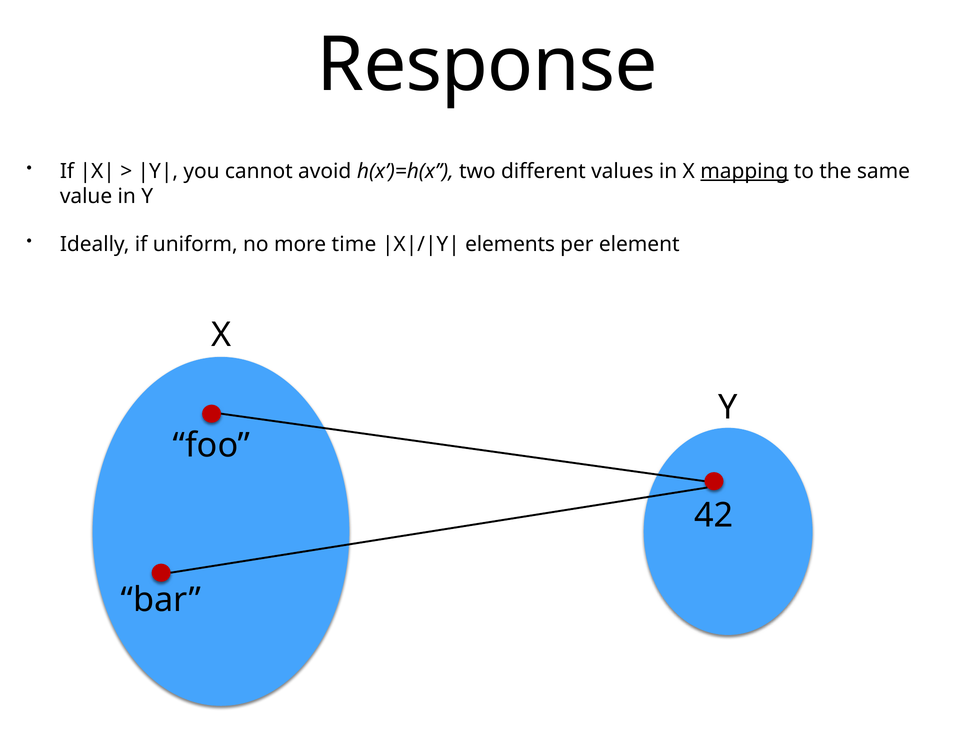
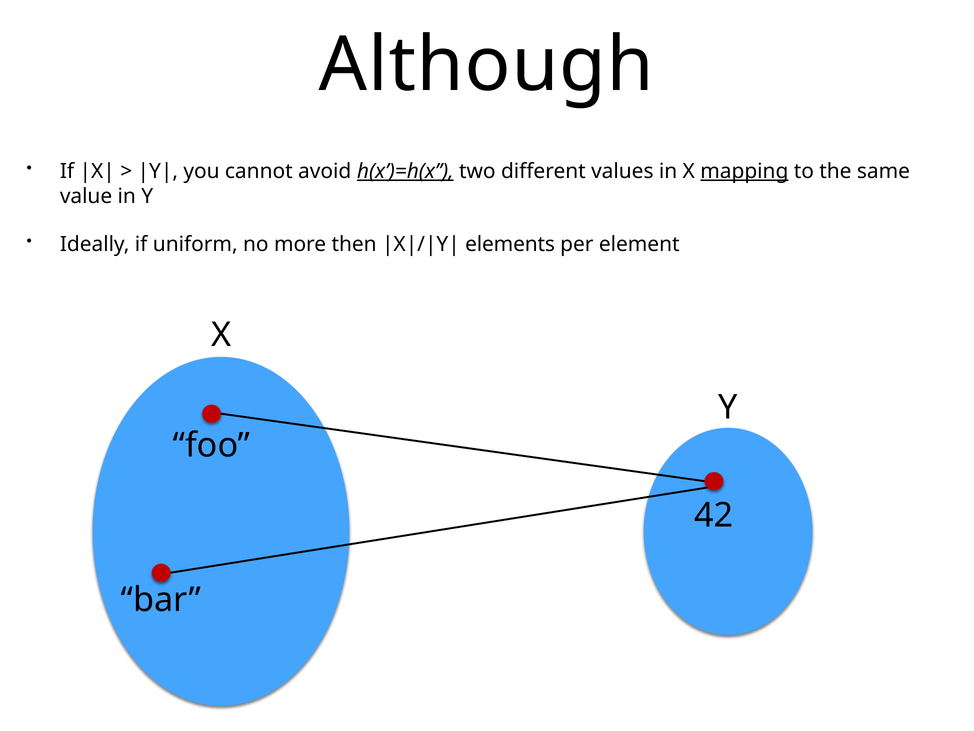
Response: Response -> Although (486, 65)
h(x’)=h(x underline: none -> present (405, 171)
time: time -> then (354, 244)
